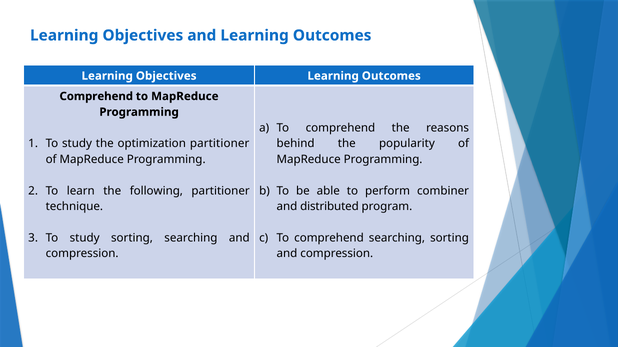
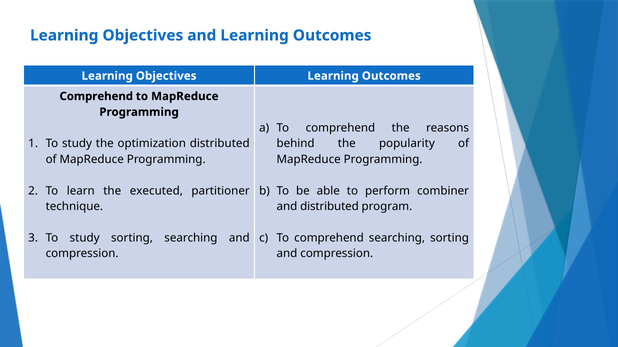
optimization partitioner: partitioner -> distributed (220, 144)
following: following -> executed (156, 191)
